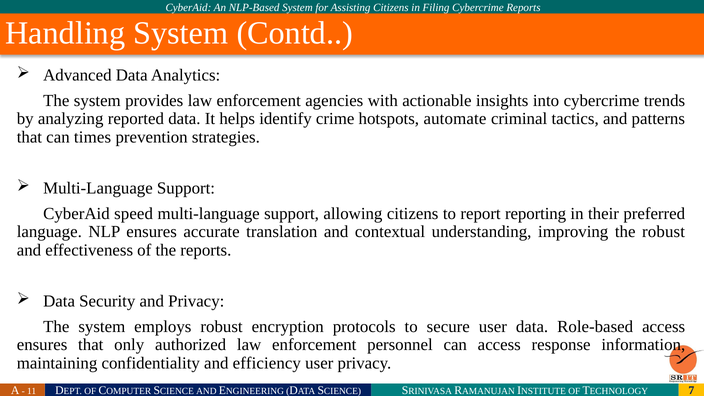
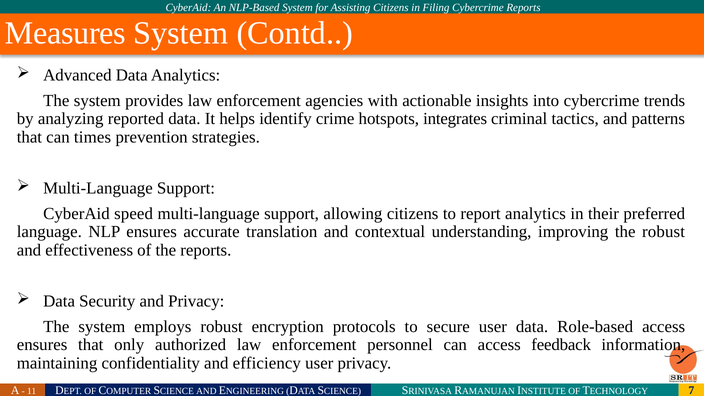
Handling: Handling -> Measures (65, 33)
automate: automate -> integrates (455, 119)
report reporting: reporting -> analytics (536, 214)
response: response -> feedback (561, 345)
